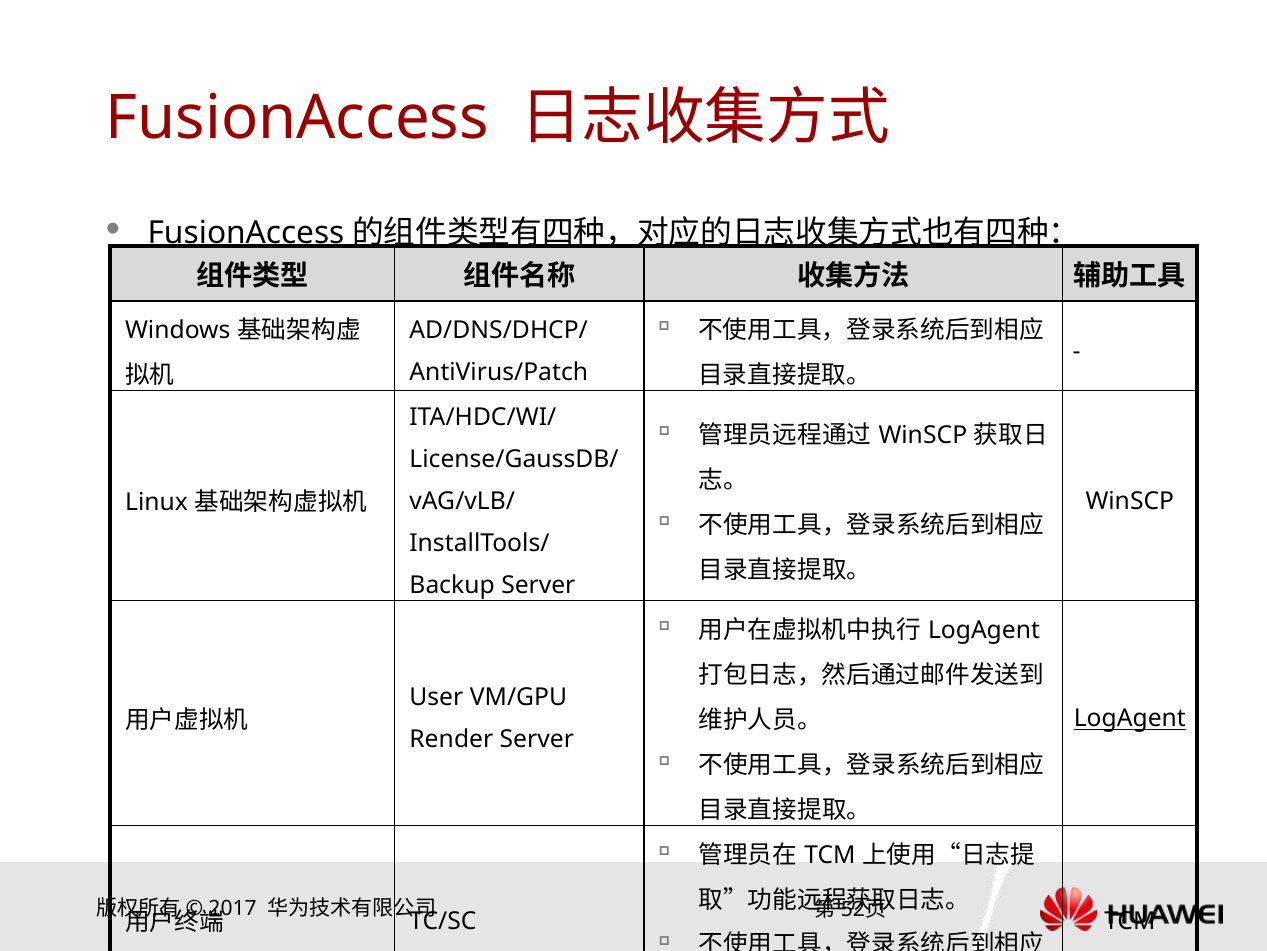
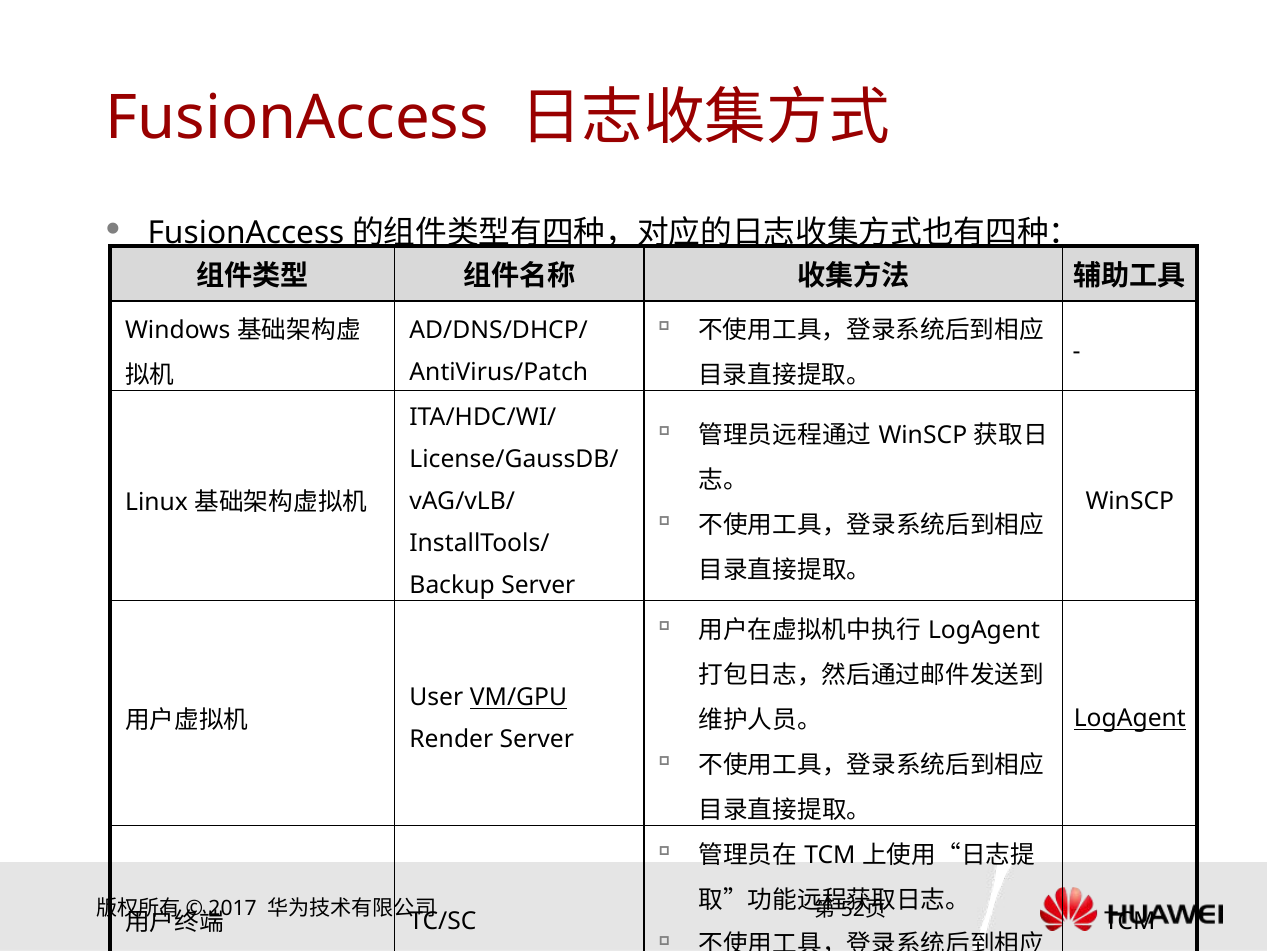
VM/GPU underline: none -> present (518, 697)
